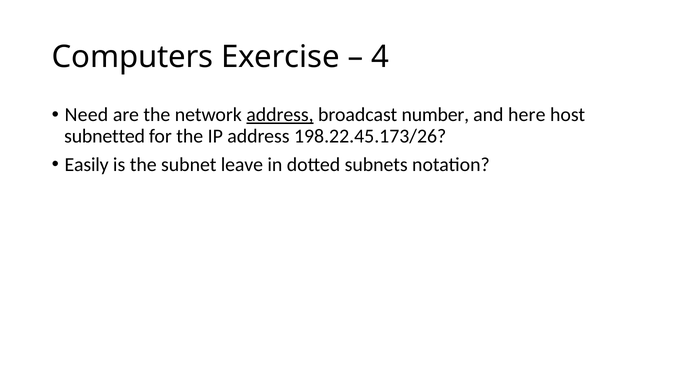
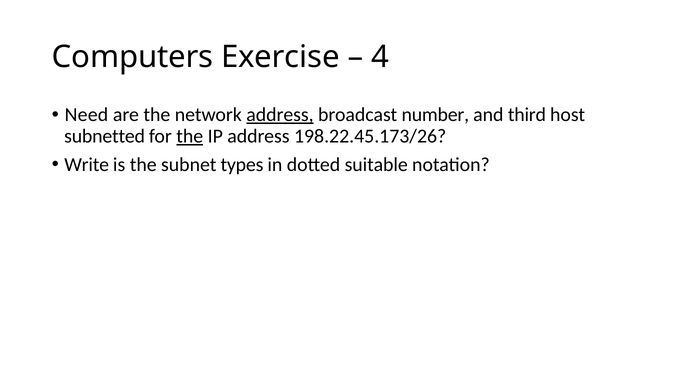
here: here -> third (527, 115)
the underline: none -> present (190, 136)
Easily: Easily -> Write (87, 165)
leave: leave -> types (242, 165)
subnets: subnets -> suitable (376, 165)
